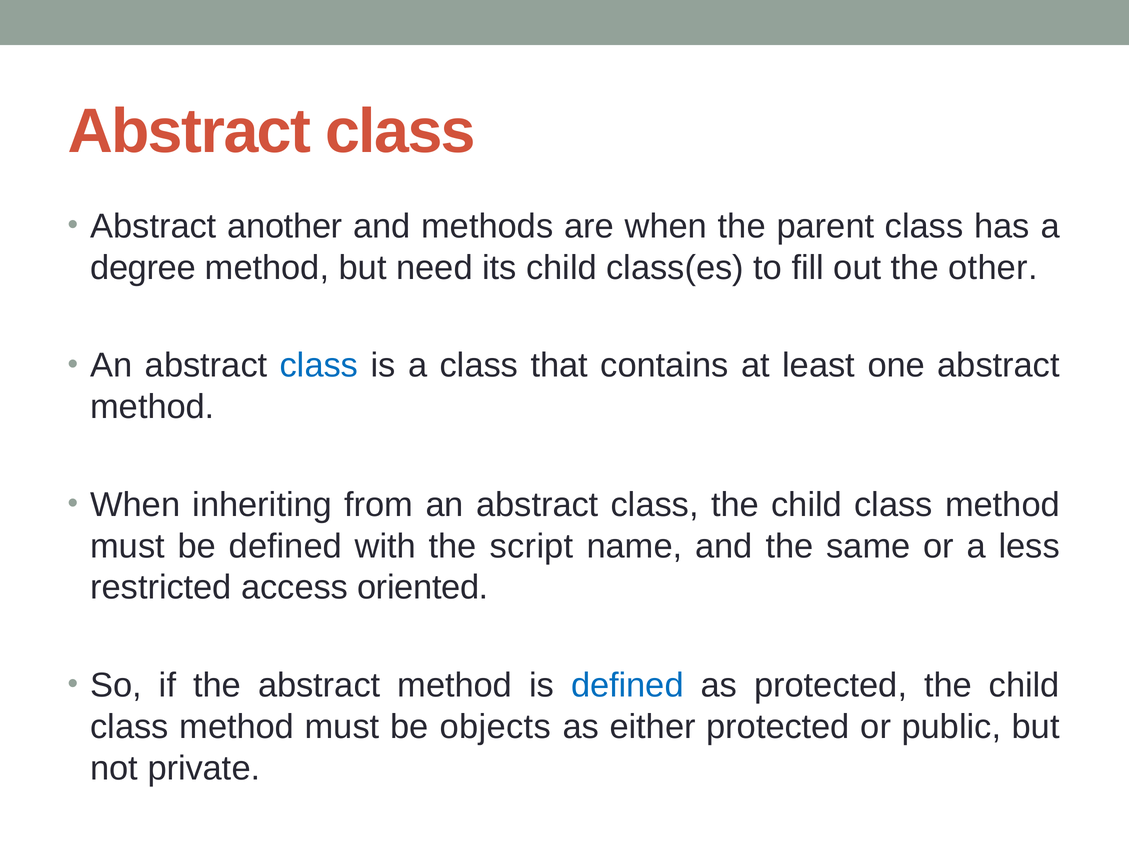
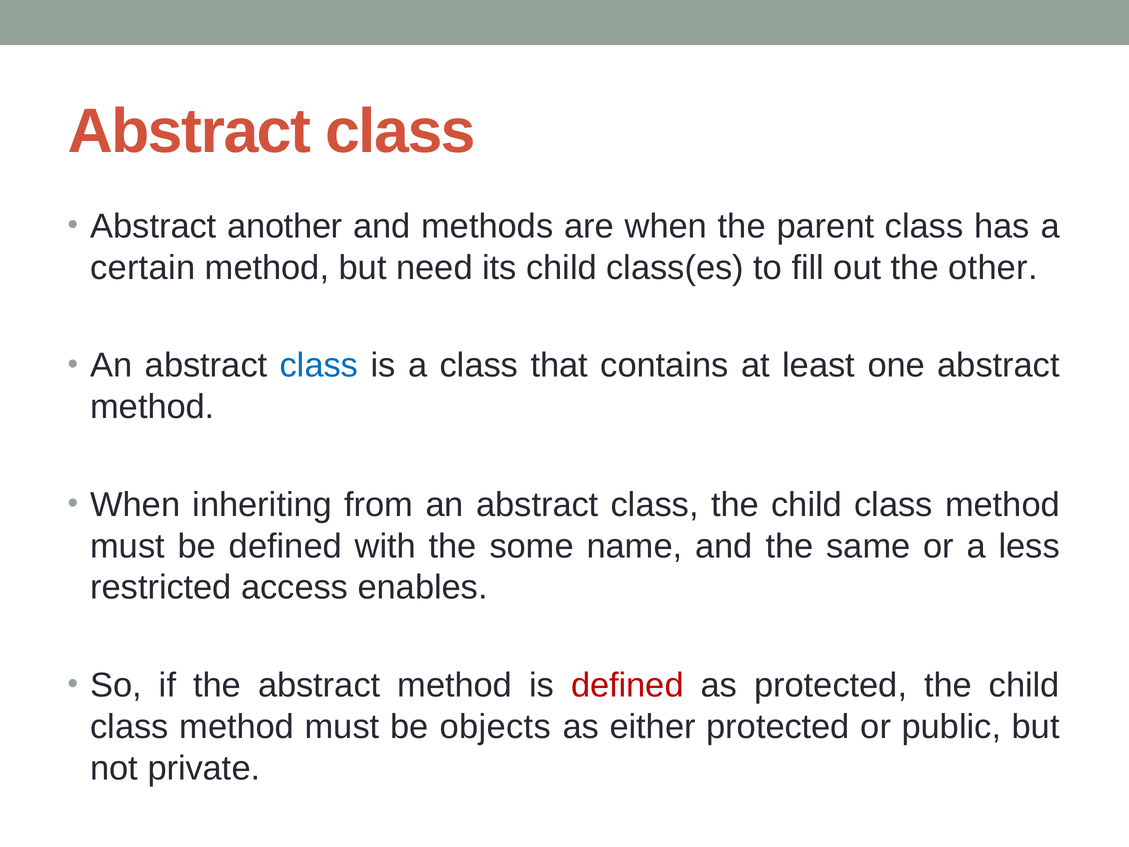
degree: degree -> certain (143, 268)
script: script -> some (532, 546)
oriented: oriented -> enables (423, 587)
defined colour: blue -> red (627, 685)
